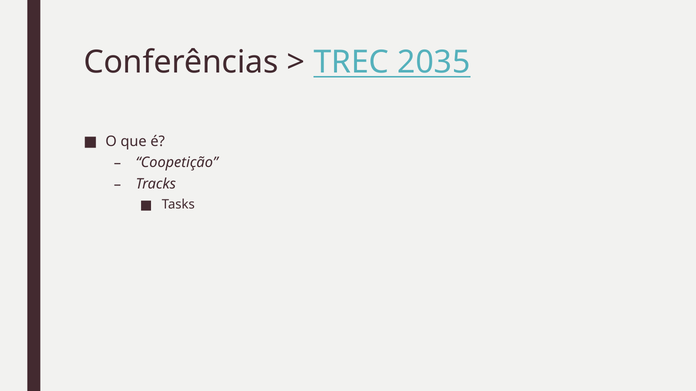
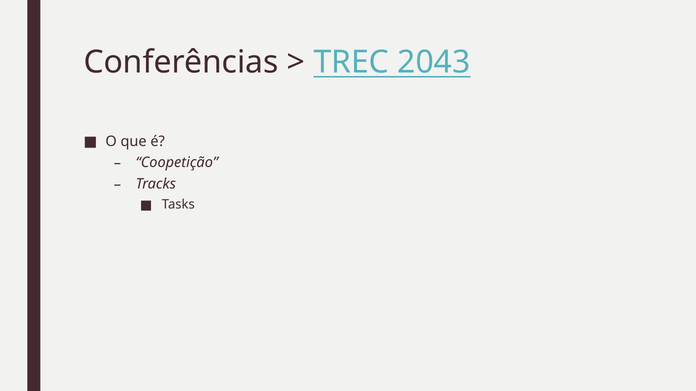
2035: 2035 -> 2043 (434, 62)
